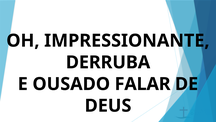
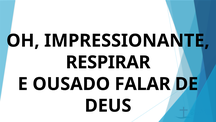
DERRUBA: DERRUBA -> RESPIRAR (108, 62)
